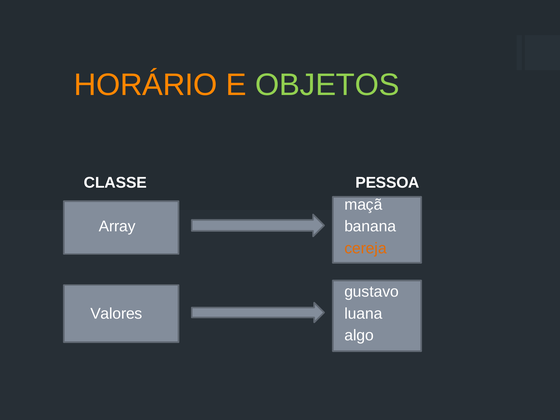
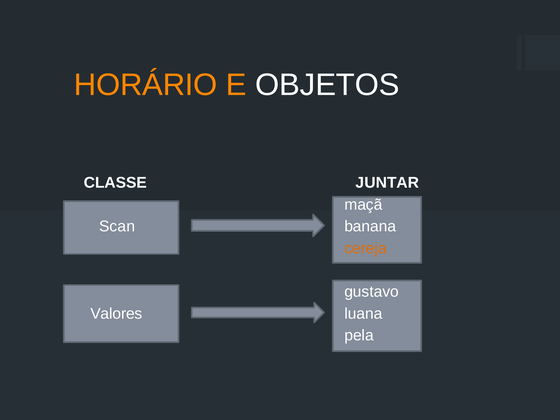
OBJETOS colour: light green -> white (327, 85)
PESSOA: PESSOA -> JUNTAR (387, 183)
Array: Array -> Scan (117, 226)
algo: algo -> pela (359, 335)
